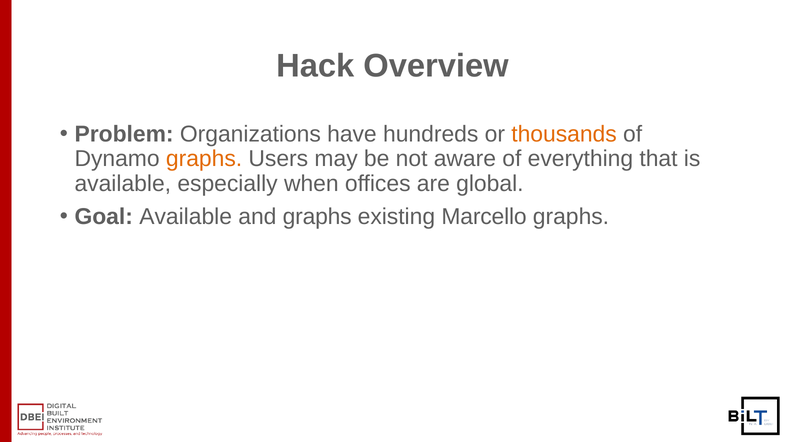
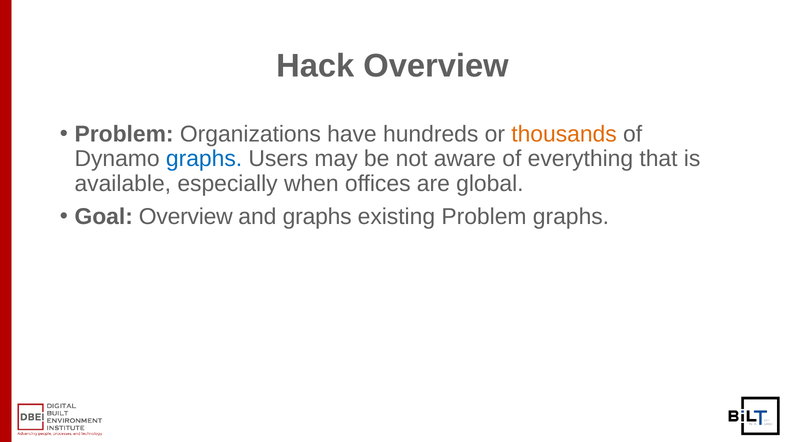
graphs colour: orange -> blue (204, 159)
Goal Available: Available -> Overview (186, 216)
existing Marcello: Marcello -> Problem (484, 216)
